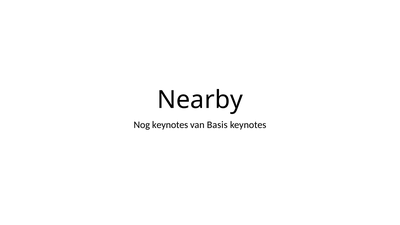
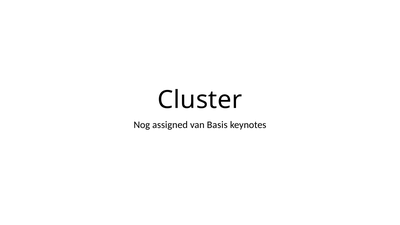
Nearby: Nearby -> Cluster (200, 100)
Nog keynotes: keynotes -> assigned (170, 125)
